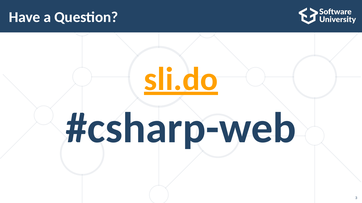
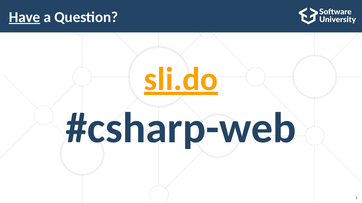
Have underline: none -> present (25, 17)
